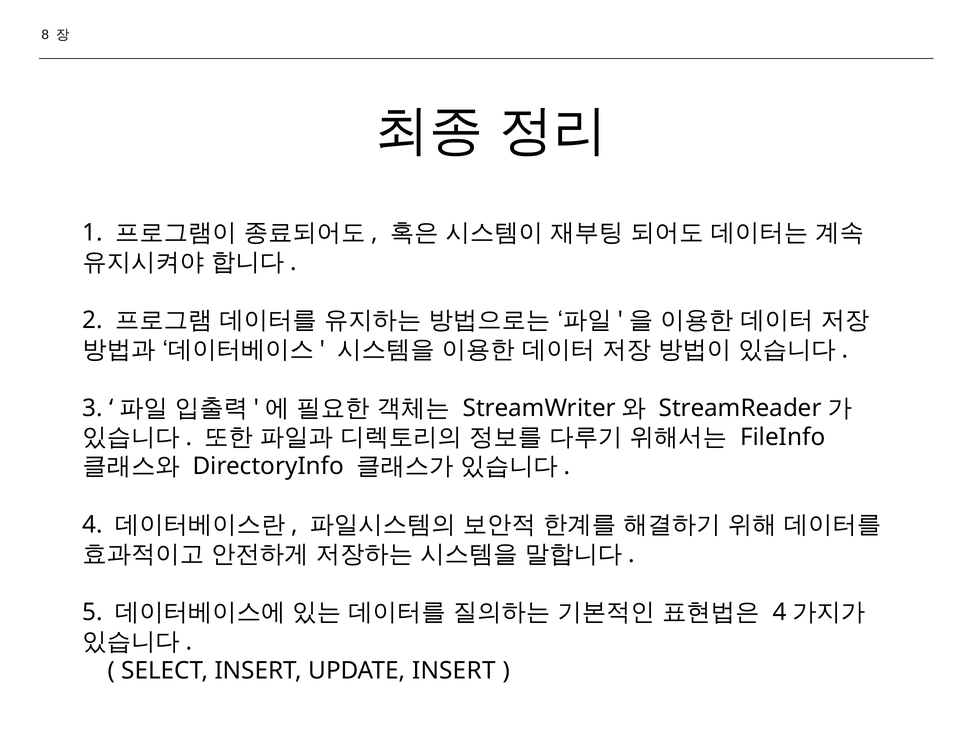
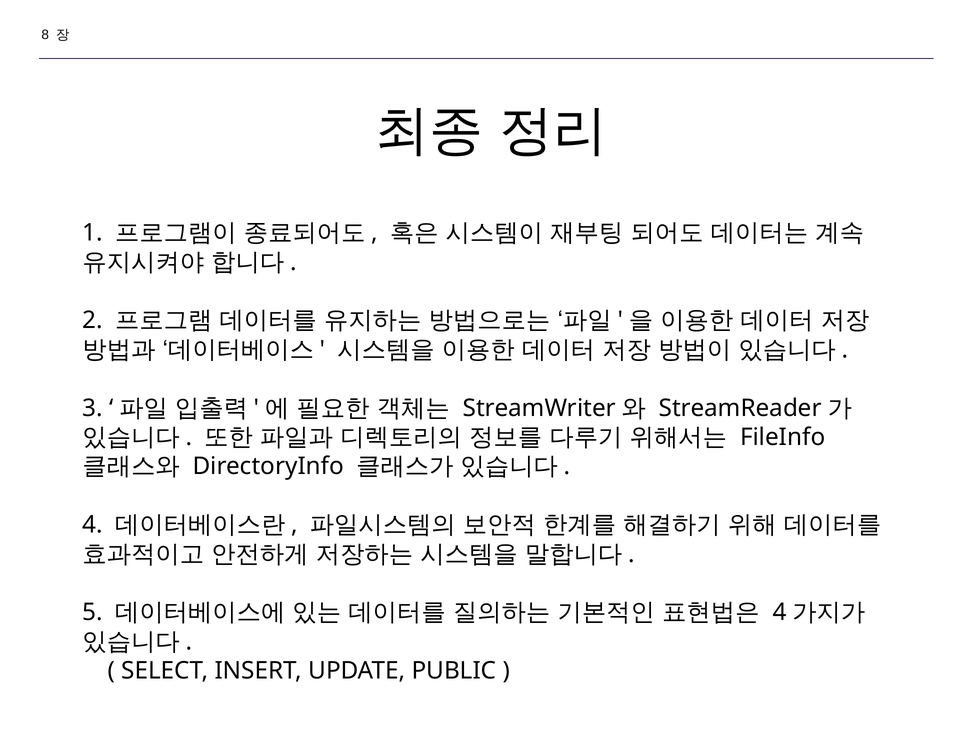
UPDATE INSERT: INSERT -> PUBLIC (454, 671)
